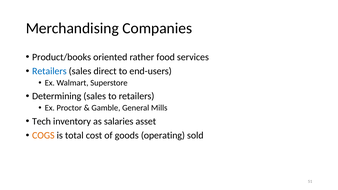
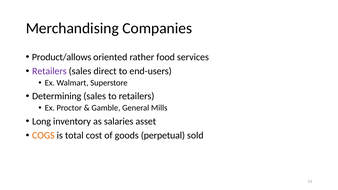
Product/books: Product/books -> Product/allows (62, 57)
Retailers colour: blue -> purple (49, 71)
Tech: Tech -> Long (42, 121)
operating: operating -> perpetual (163, 135)
